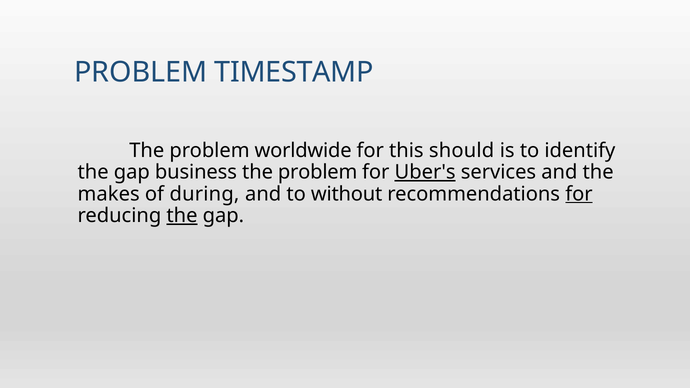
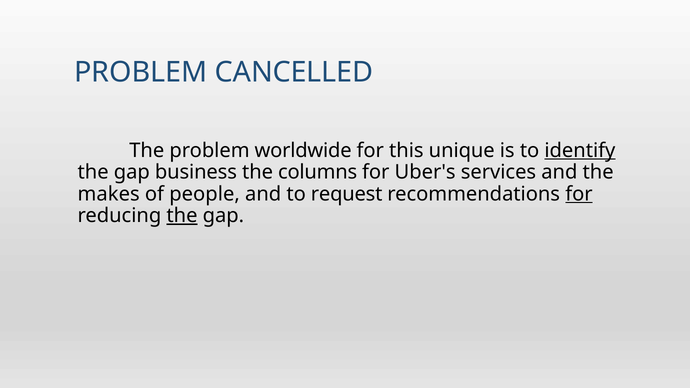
TIMESTAMP: TIMESTAMP -> CANCELLED (294, 72)
should: should -> unique (462, 151)
identify underline: none -> present (580, 151)
problem: problem -> columns (318, 172)
Uber's underline: present -> none (425, 172)
during: during -> people (205, 194)
without: without -> request (347, 194)
